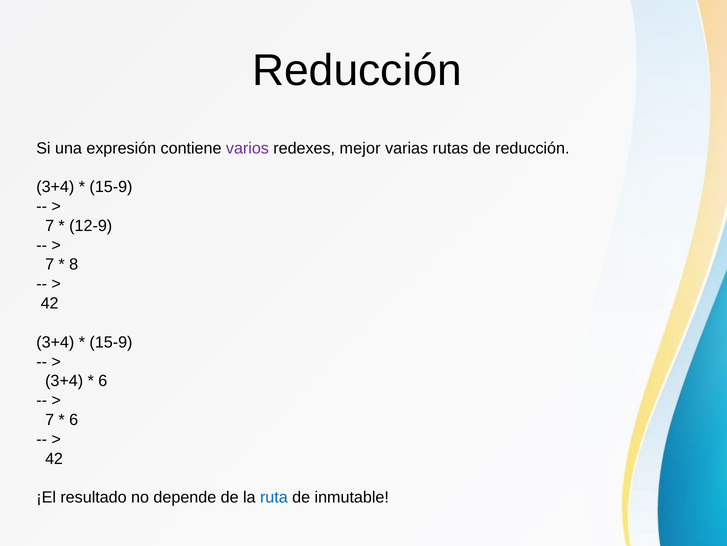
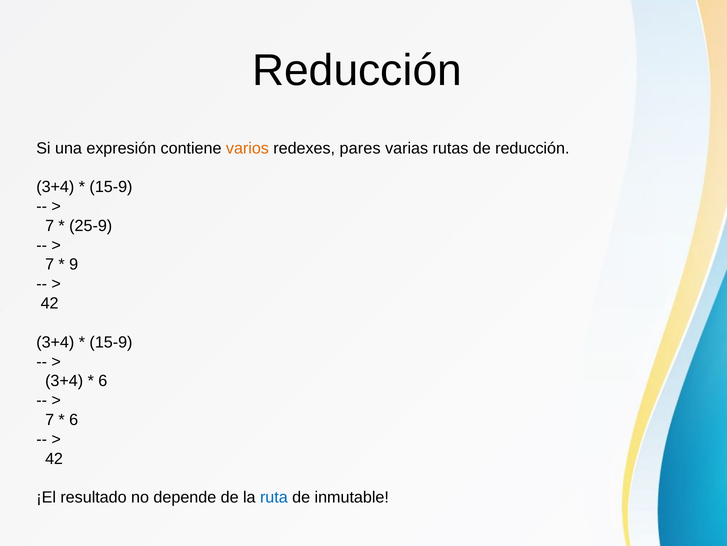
varios colour: purple -> orange (247, 148)
mejor: mejor -> pares (360, 148)
12-9: 12-9 -> 25-9 (91, 226)
8: 8 -> 9 (74, 264)
